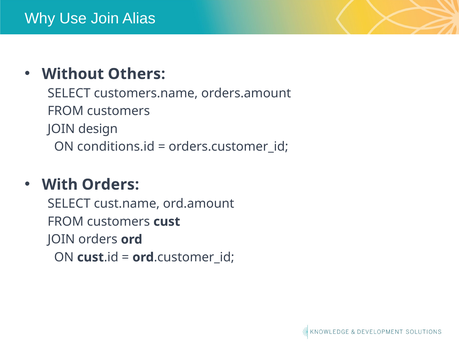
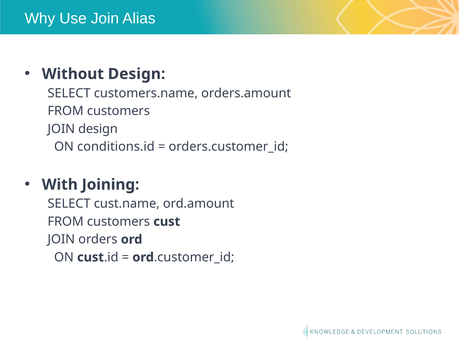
Without Others: Others -> Design (137, 74)
With Orders: Orders -> Joining (111, 185)
